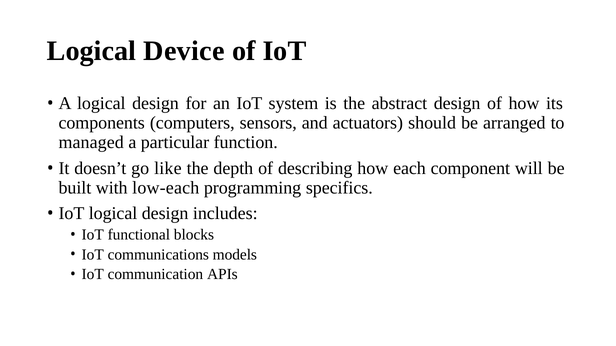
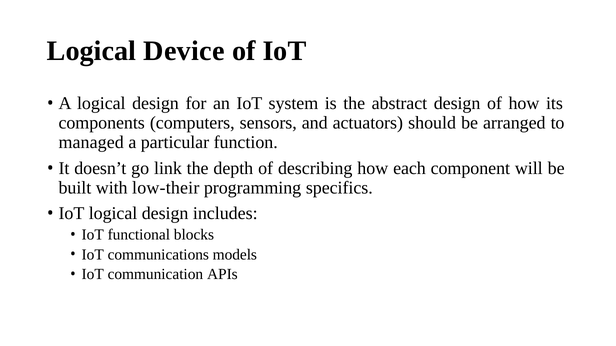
like: like -> link (168, 169)
low-each: low-each -> low-their (166, 188)
